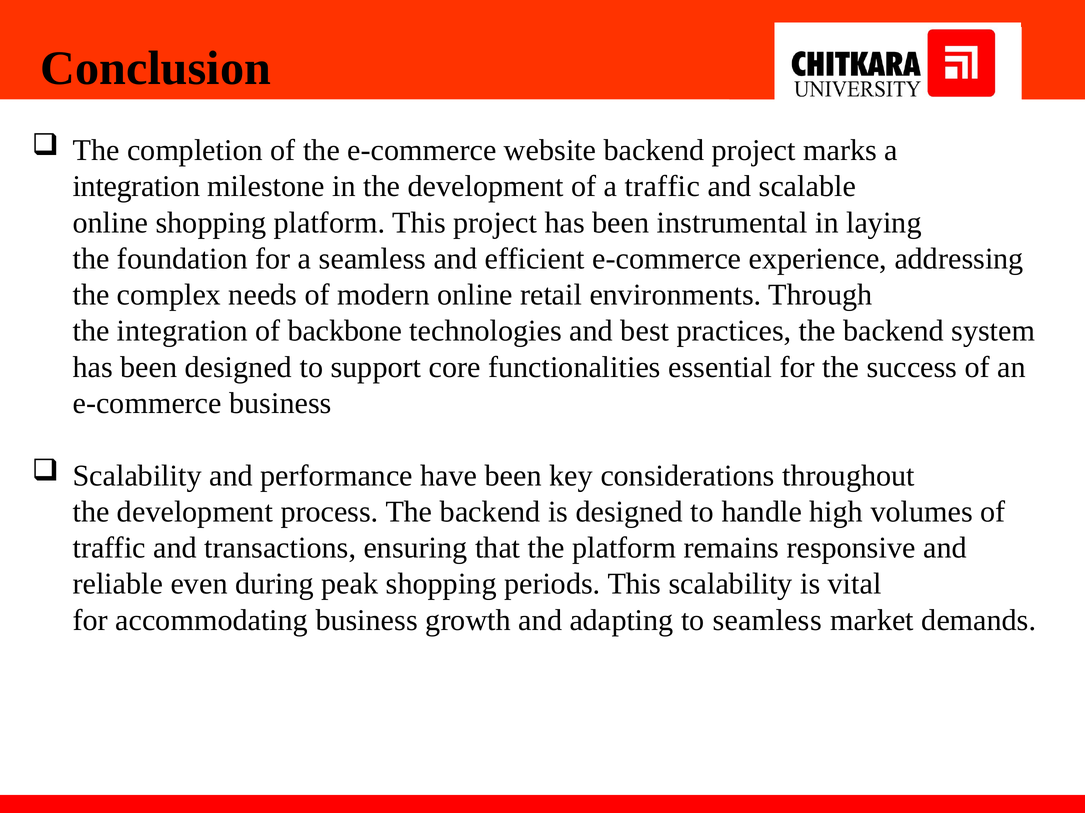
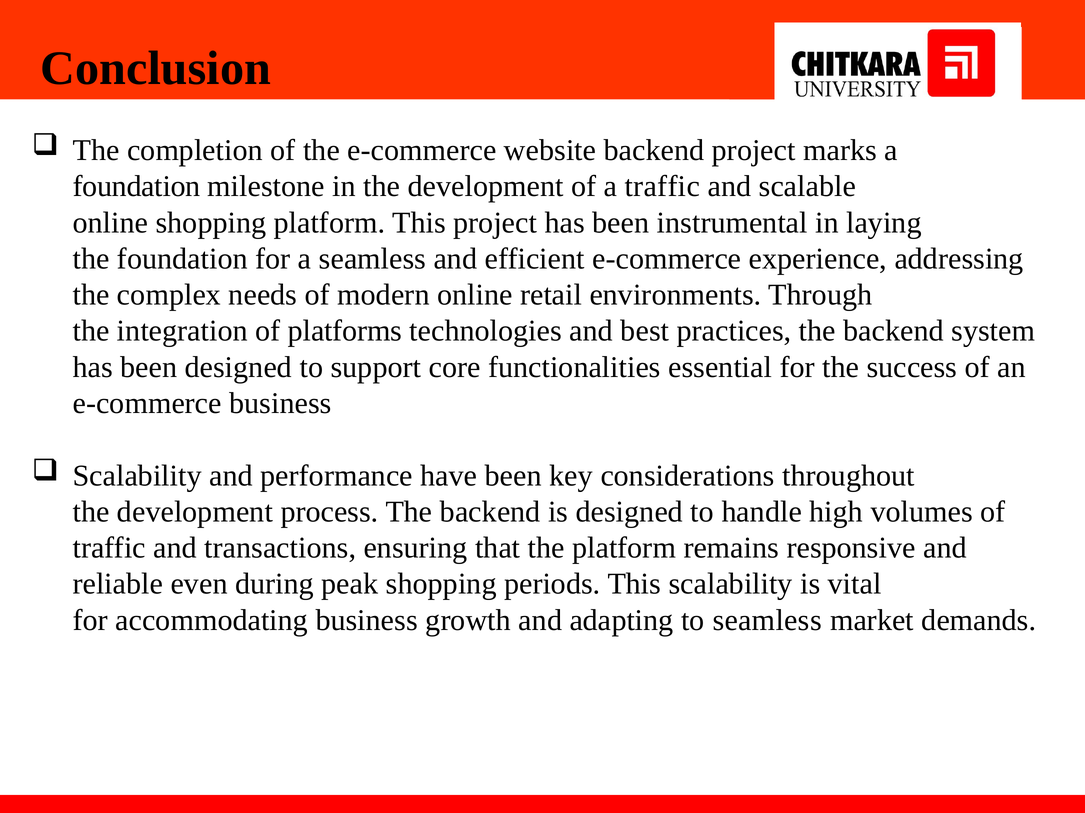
integration: integration -> foundation (136, 187)
backbone: backbone -> platforms (345, 331)
